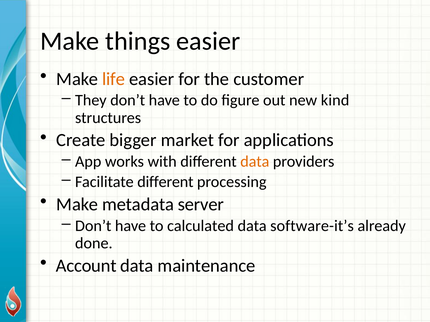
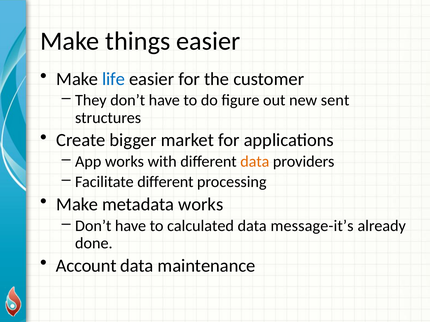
life colour: orange -> blue (114, 79)
kind: kind -> sent (335, 100)
metadata server: server -> works (201, 205)
software-it’s: software-it’s -> message-it’s (312, 226)
